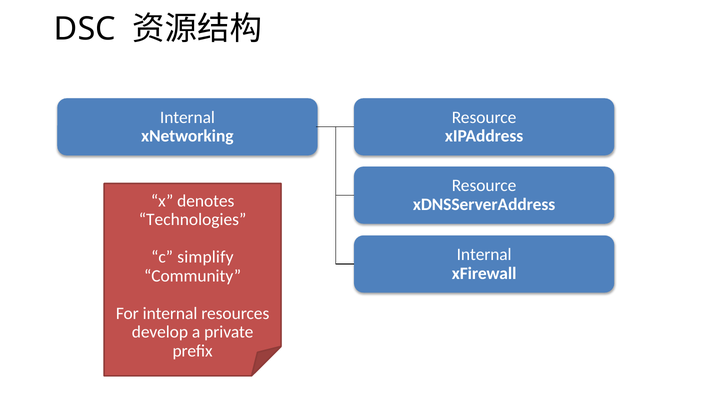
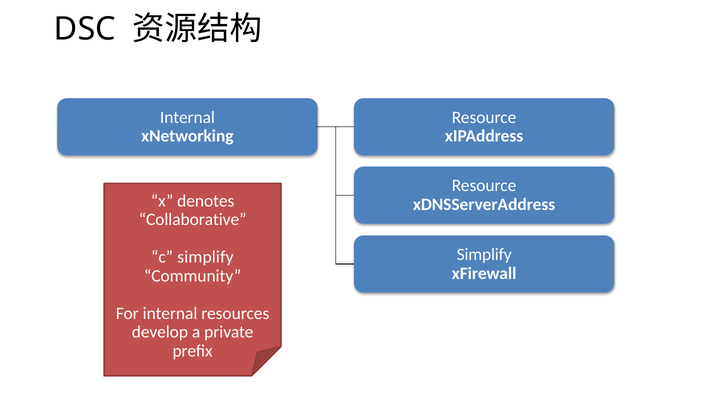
Technologies: Technologies -> Collaborative (193, 220)
Internal: Internal -> Simplify (484, 255)
